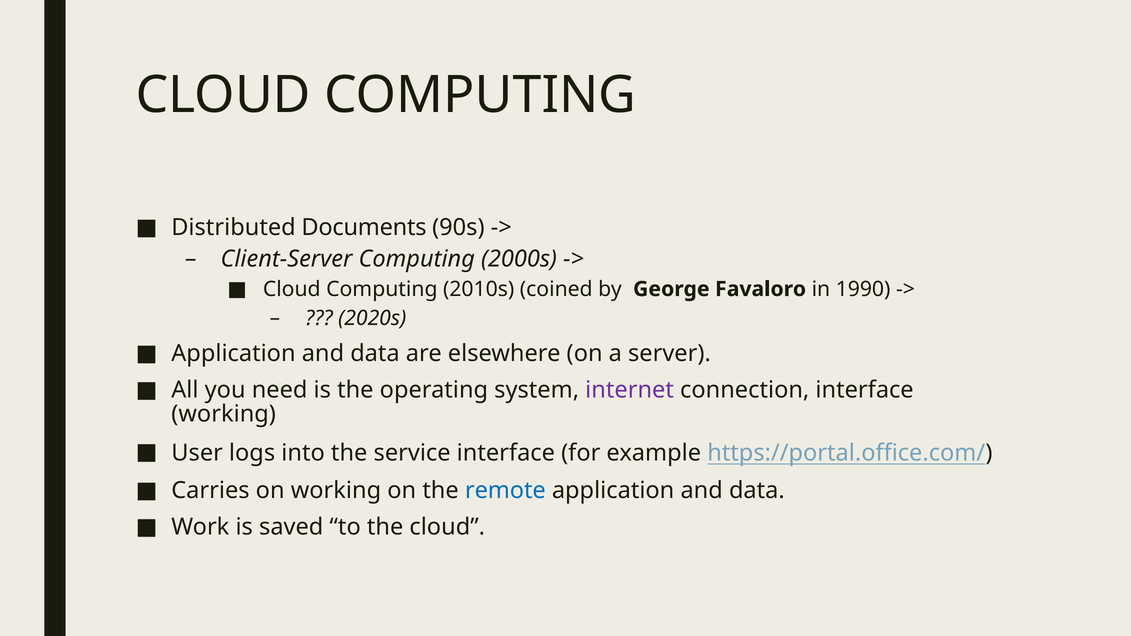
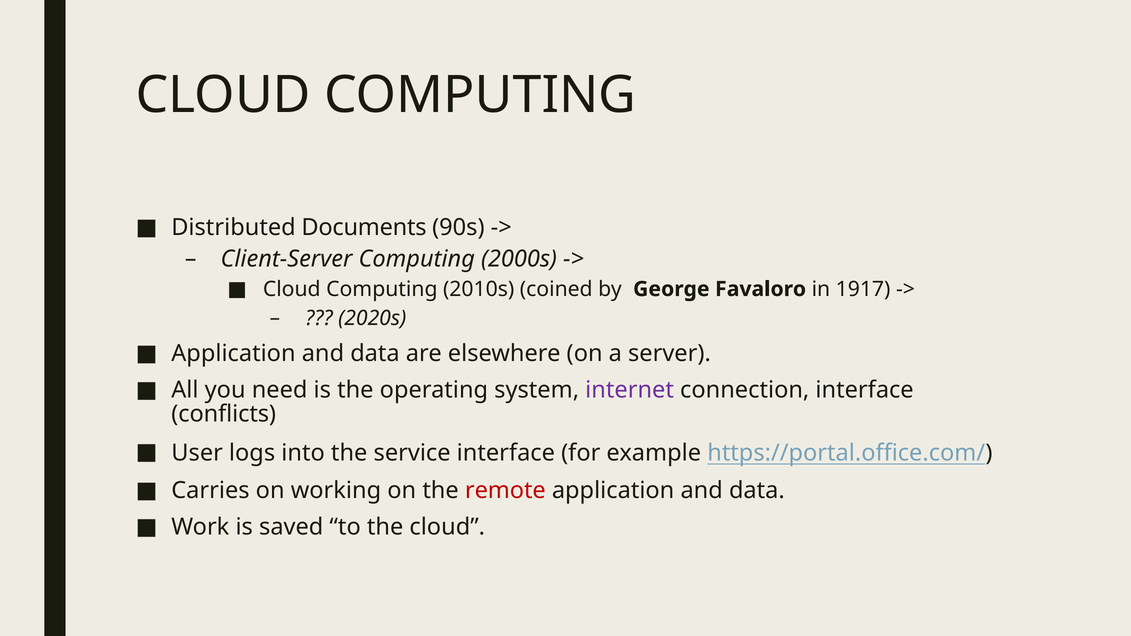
1990: 1990 -> 1917 (863, 289)
working: working -> conflicts (224, 414)
remote colour: blue -> red (505, 491)
